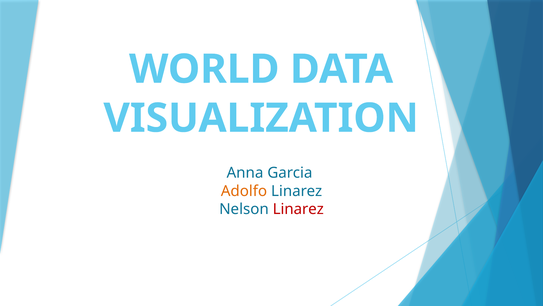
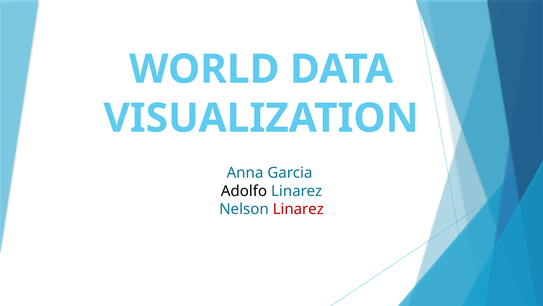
Adolfo colour: orange -> black (244, 191)
